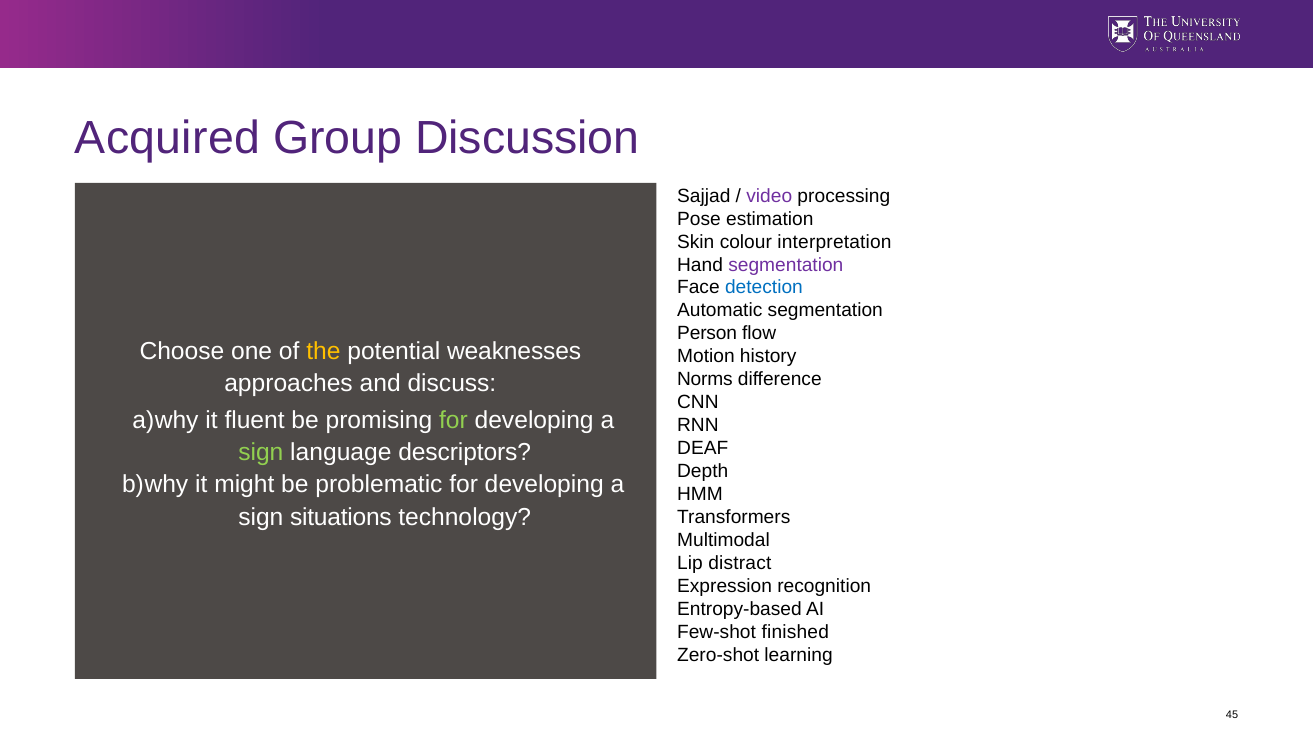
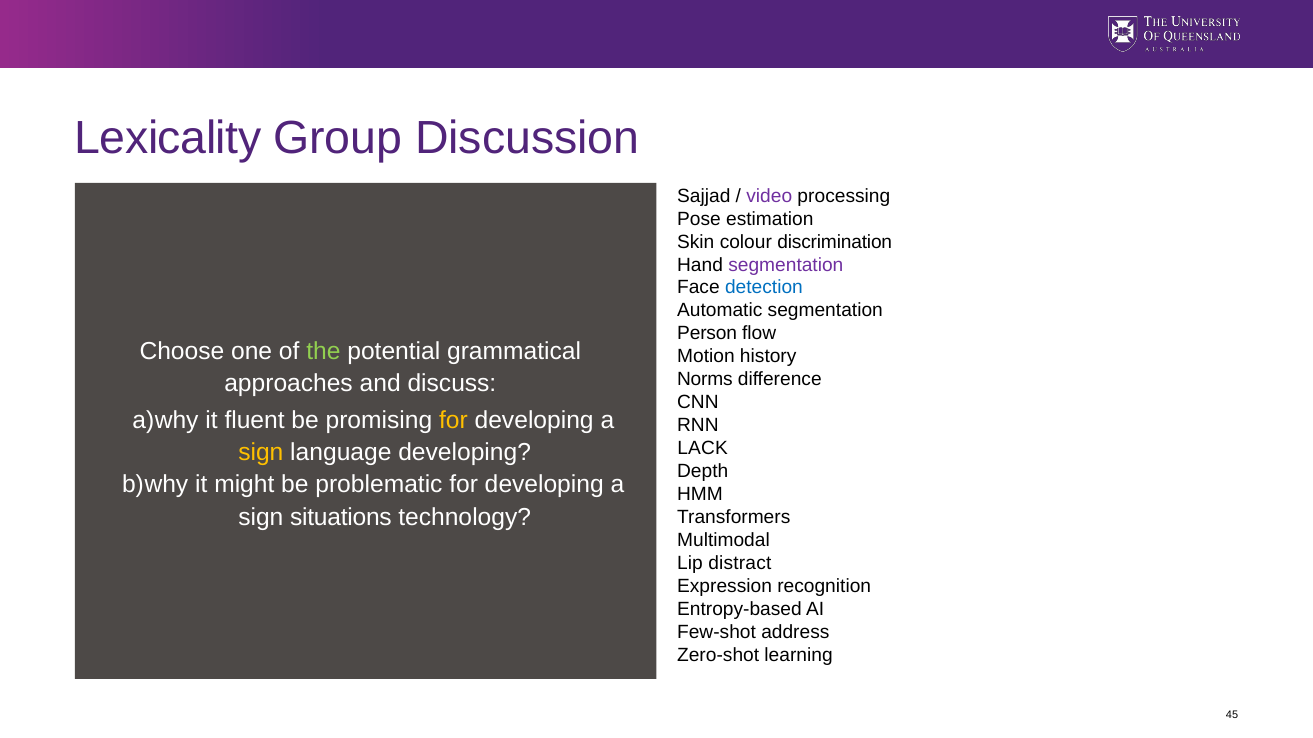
Acquired: Acquired -> Lexicality (168, 138)
interpretation: interpretation -> discrimination (835, 242)
the colour: yellow -> light green (323, 351)
weaknesses: weaknesses -> grammatical (514, 351)
for colour: light green -> yellow (454, 420)
DEAF: DEAF -> LACK (703, 449)
sign colour: light green -> yellow (261, 453)
language descriptors: descriptors -> developing (465, 453)
finished: finished -> address (795, 633)
